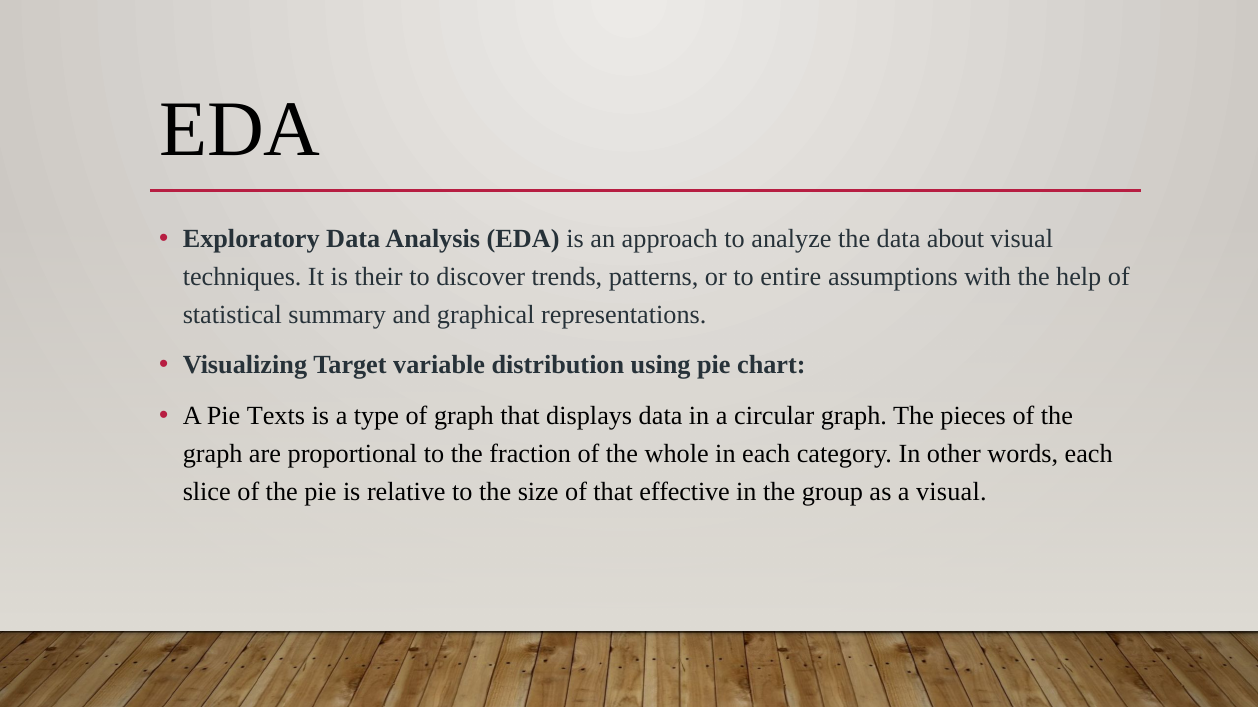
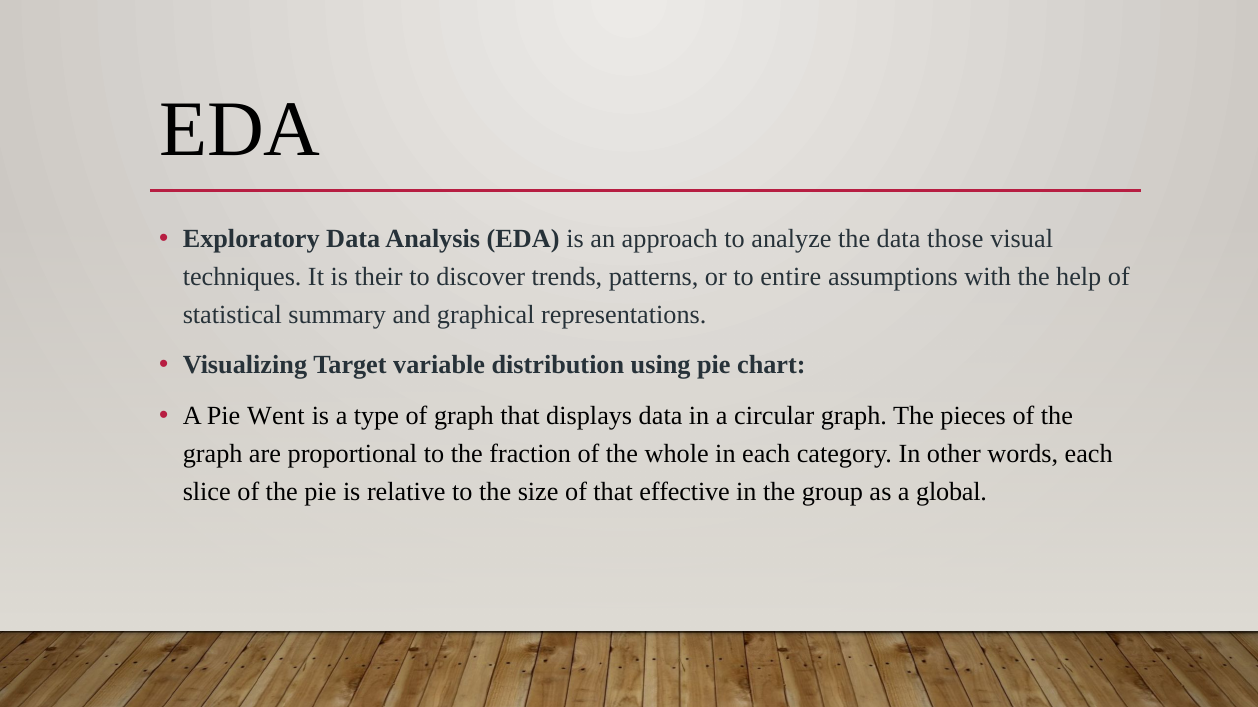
about: about -> those (955, 239)
Texts: Texts -> Went (276, 416)
a visual: visual -> global (952, 492)
